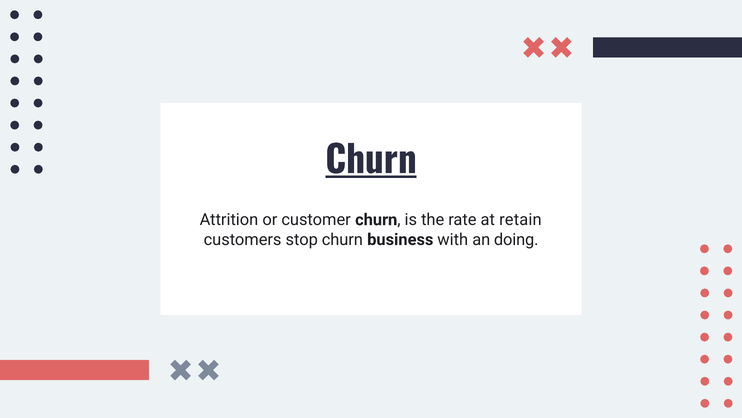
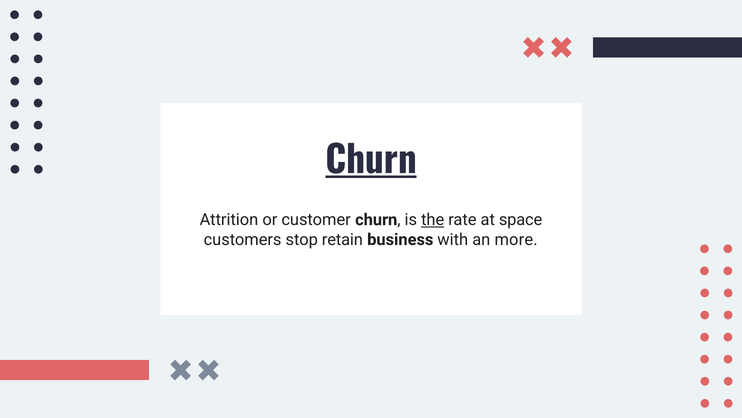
the underline: none -> present (433, 219)
retain: retain -> space (521, 219)
stop churn: churn -> retain (342, 239)
doing: doing -> more (516, 239)
